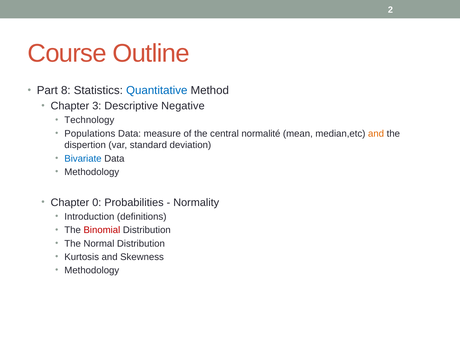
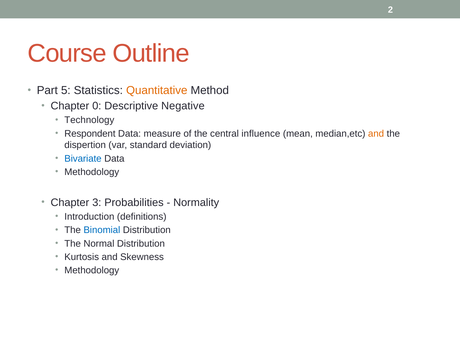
8: 8 -> 5 (66, 91)
Quantitative colour: blue -> orange (157, 91)
3: 3 -> 0 (97, 106)
Populations: Populations -> Respondent (90, 134)
normalité: normalité -> influence (261, 134)
0: 0 -> 3 (97, 203)
Binomial colour: red -> blue (102, 230)
